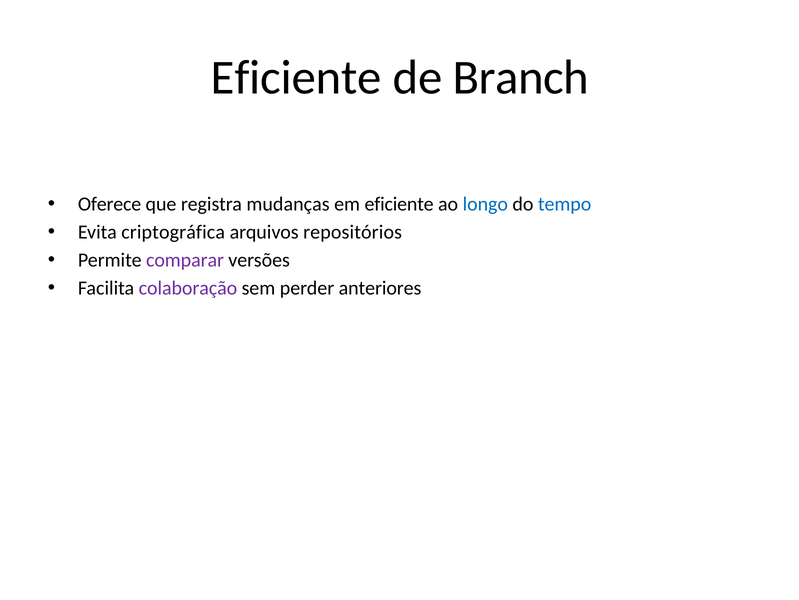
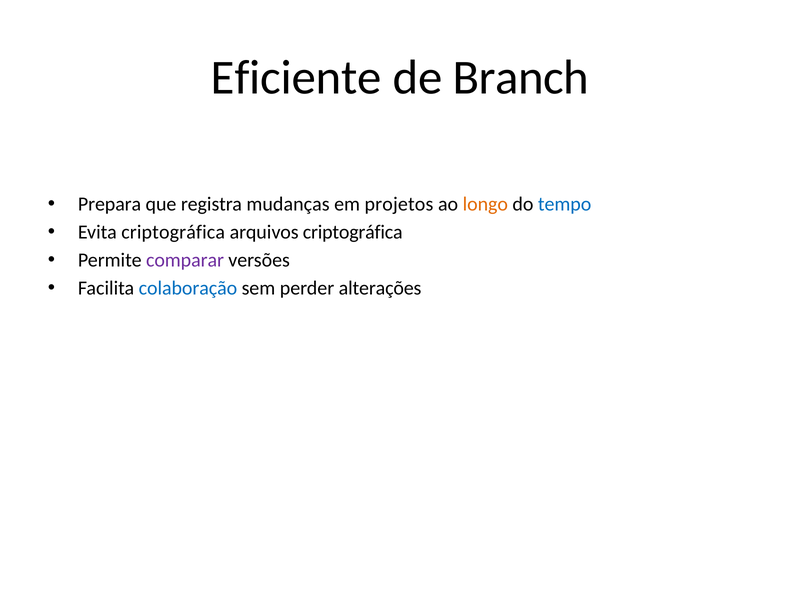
Oferece: Oferece -> Prepara (110, 204)
em eficiente: eficiente -> projetos (399, 204)
longo colour: blue -> orange (485, 204)
arquivos repositórios: repositórios -> criptográfica (353, 232)
colaboração colour: purple -> blue (188, 288)
anteriores: anteriores -> alterações (380, 288)
